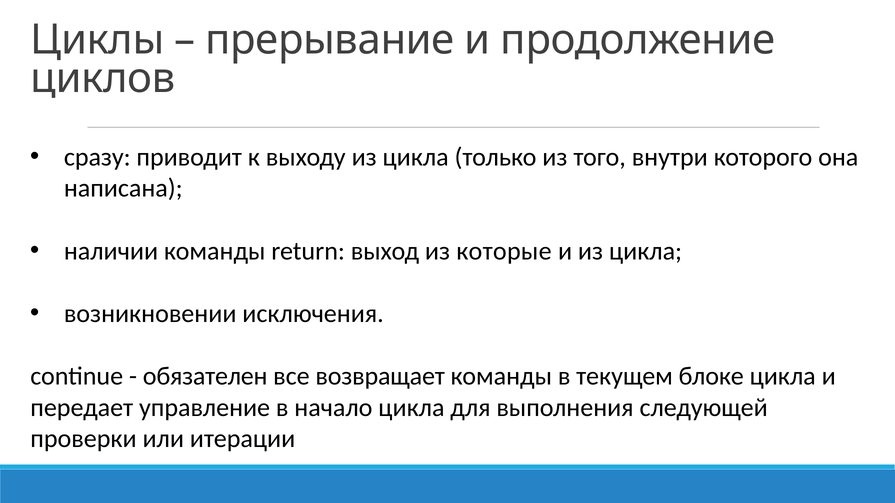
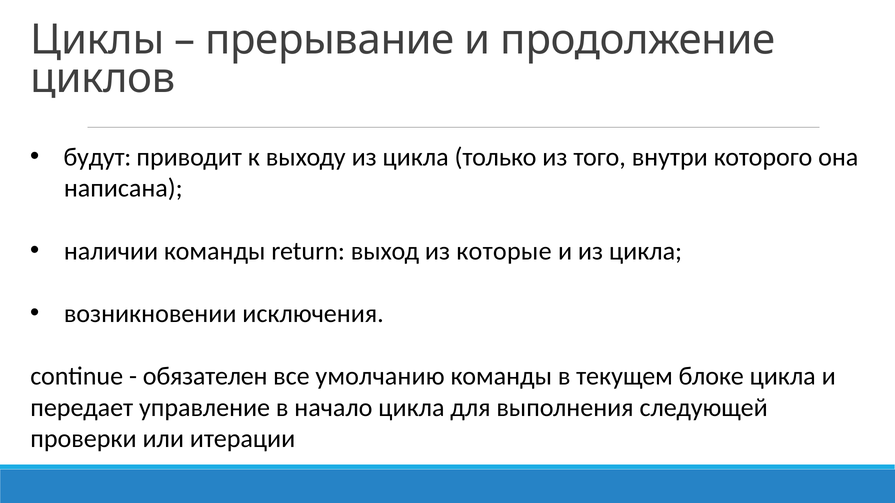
сразу: сразу -> будут (97, 157)
возвращает: возвращает -> умолчанию (380, 377)
